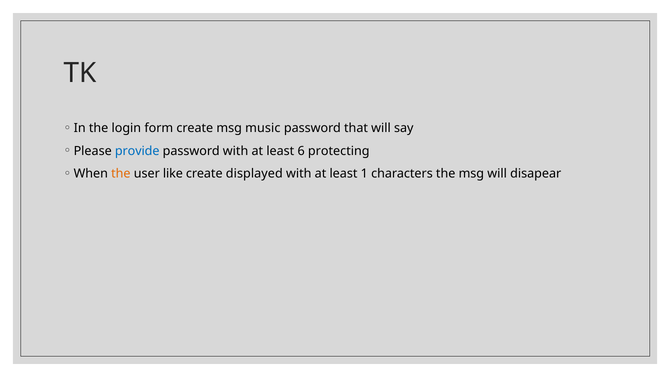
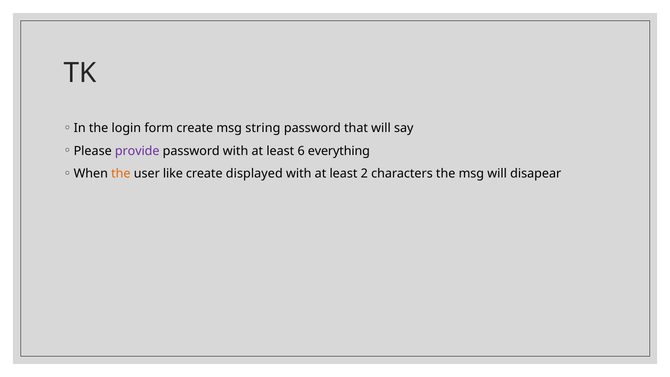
music: music -> string (263, 128)
provide colour: blue -> purple (137, 151)
protecting: protecting -> everything (339, 151)
1: 1 -> 2 (364, 174)
